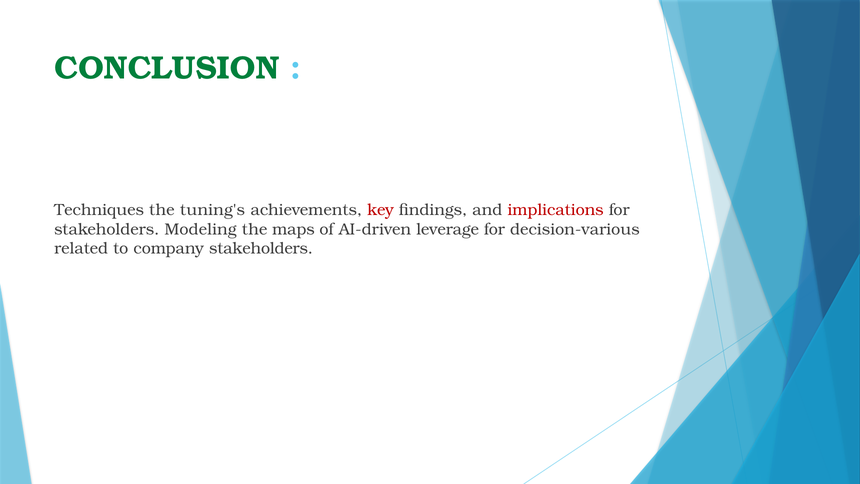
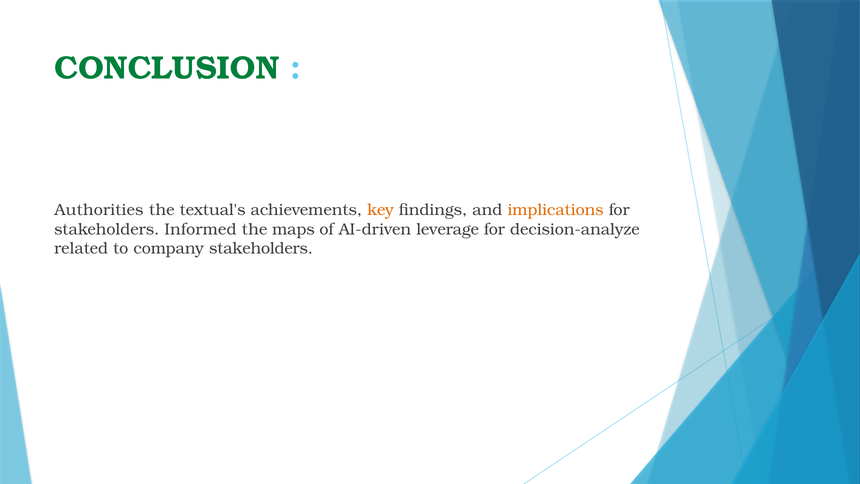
Techniques: Techniques -> Authorities (99, 210)
tuning's: tuning's -> textual's (213, 210)
key colour: red -> orange (381, 210)
implications colour: red -> orange (556, 210)
Modeling: Modeling -> Informed (200, 229)
decision-various: decision-various -> decision-analyze (575, 229)
